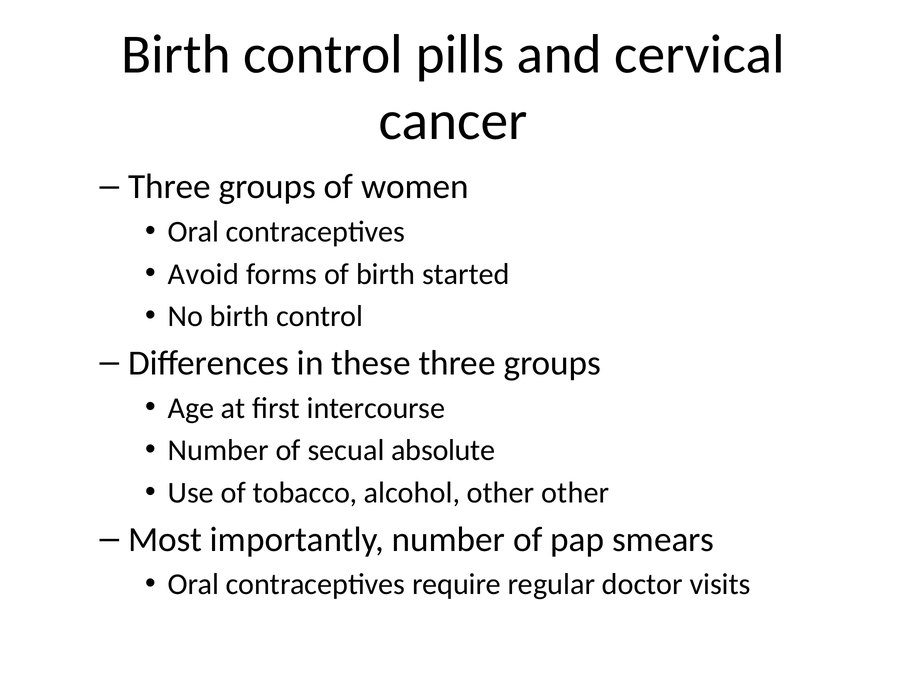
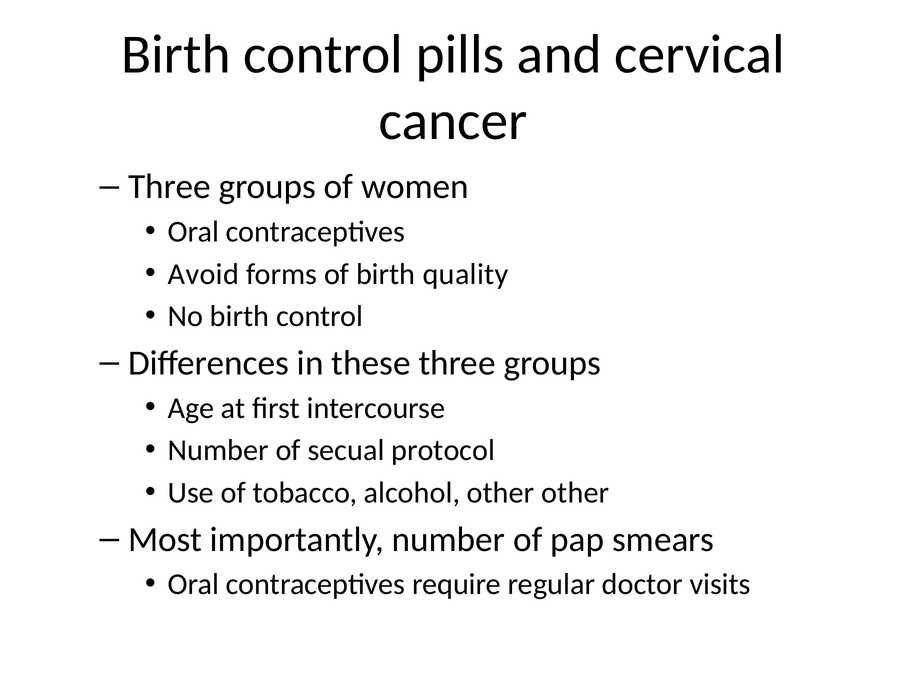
started: started -> quality (466, 274)
absolute: absolute -> protocol (443, 451)
